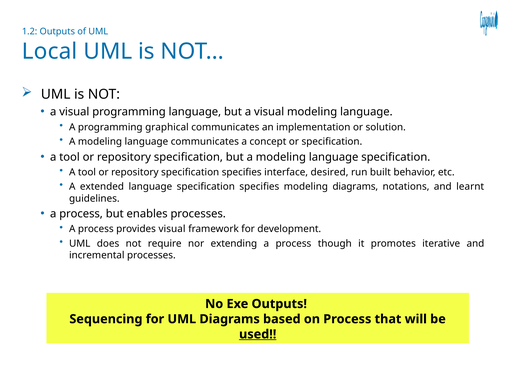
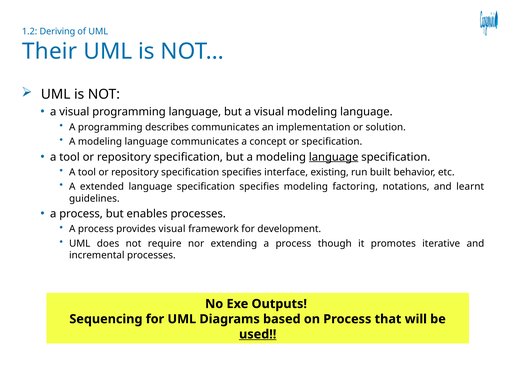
1.2 Outputs: Outputs -> Deriving (57, 32)
Local: Local -> Their (50, 51)
graphical: graphical -> describes (167, 127)
language underline: none -> present (334, 157)
desired: desired -> existing (330, 172)
modeling diagrams: diagrams -> factoring (355, 187)
